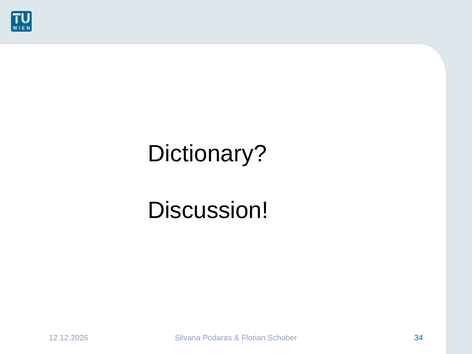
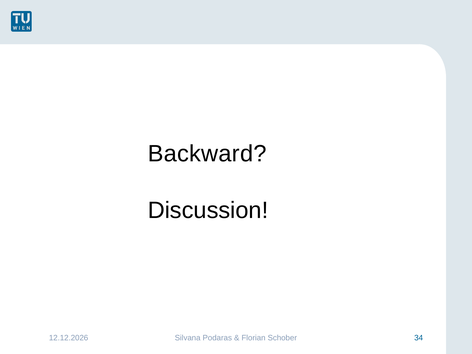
Dictionary: Dictionary -> Backward (207, 154)
